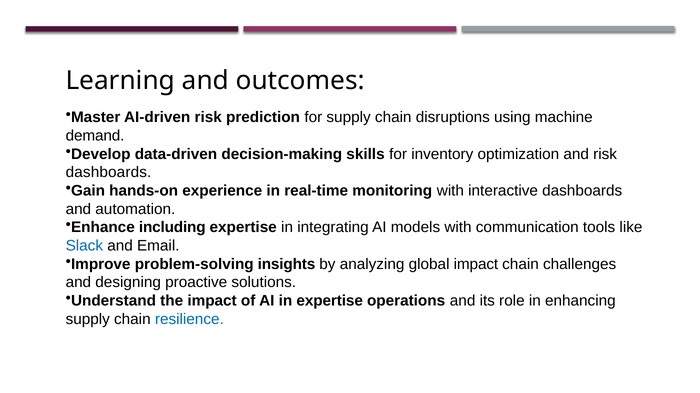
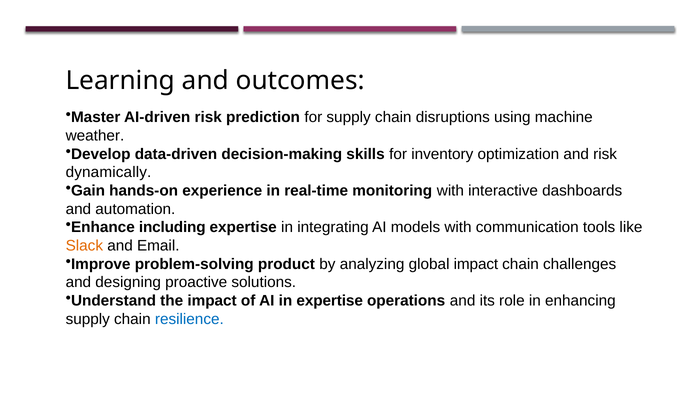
demand: demand -> weather (95, 136)
dashboards: dashboards -> dynamically (109, 173)
Slack colour: blue -> orange (84, 246)
insights: insights -> product (286, 265)
